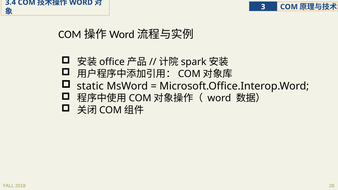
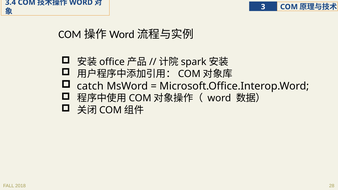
static: static -> catch (90, 86)
